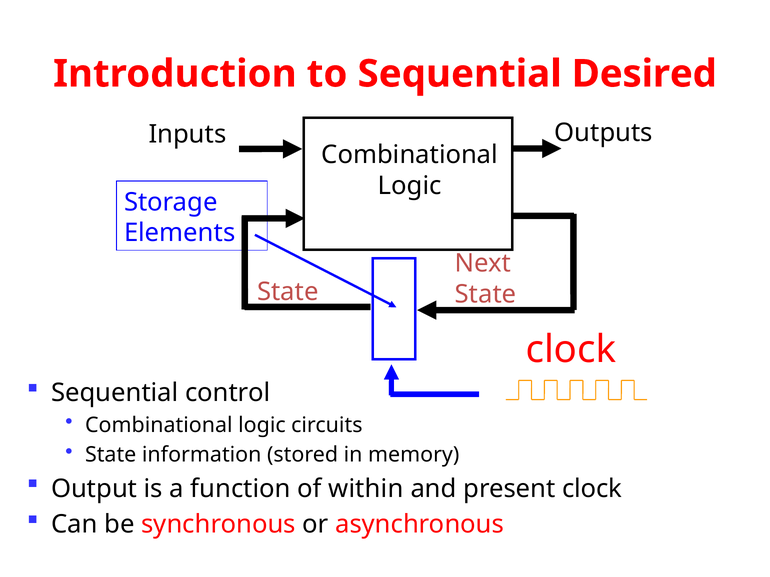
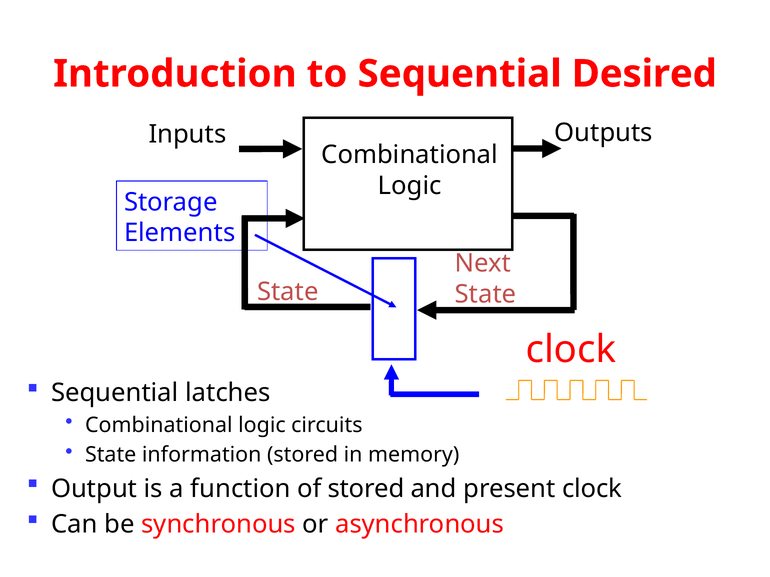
control: control -> latches (228, 393)
of within: within -> stored (366, 489)
